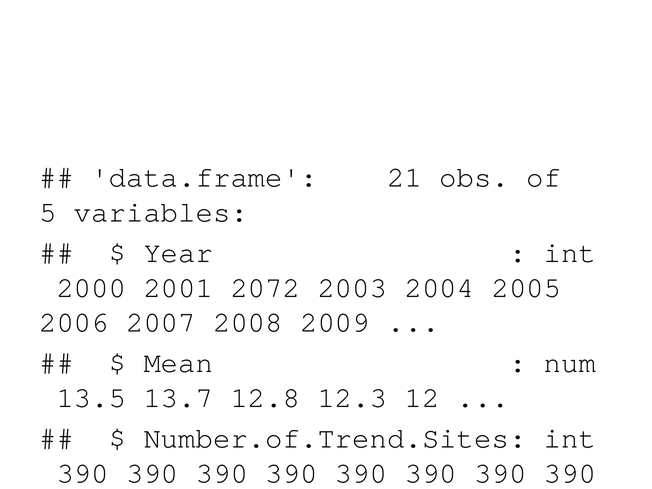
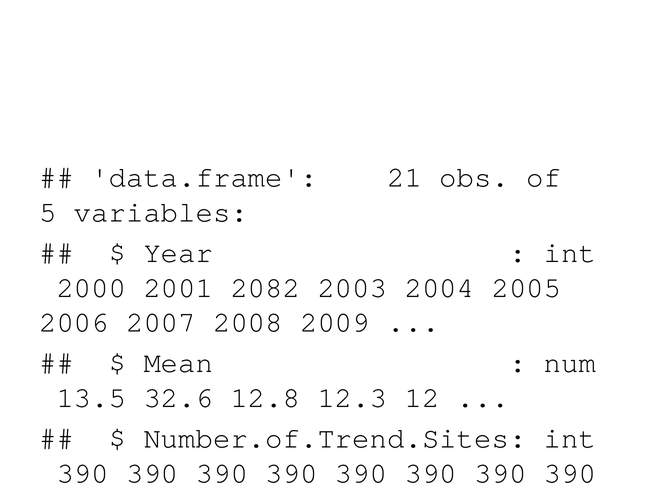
2072: 2072 -> 2082 (265, 288)
13.7: 13.7 -> 32.6 (178, 398)
